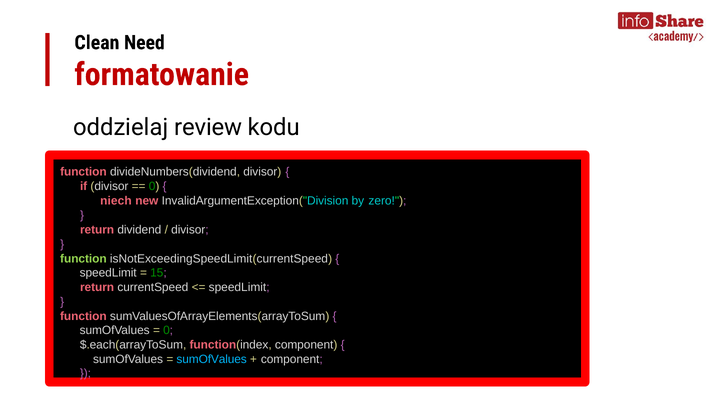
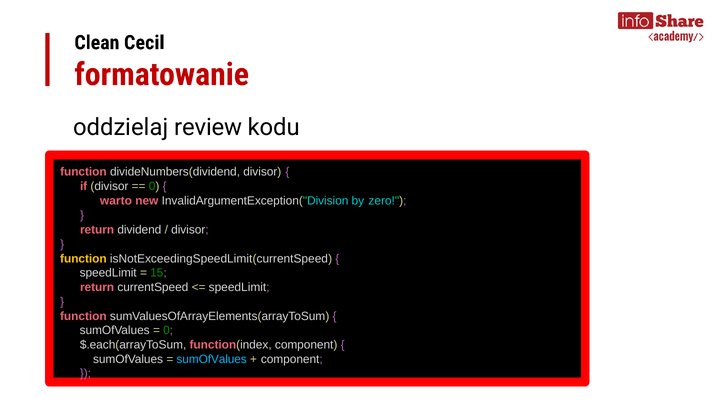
Need: Need -> Cecil (144, 43)
niech: niech -> warto (116, 201)
function colour: light green -> yellow (83, 258)
